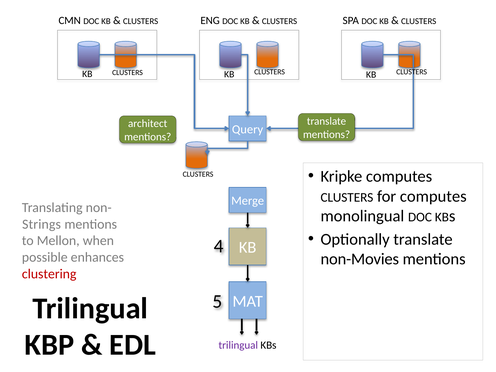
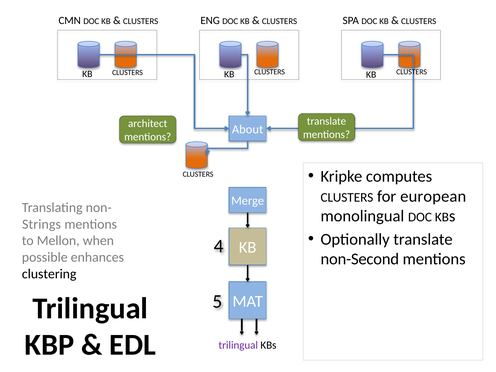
Query: Query -> About (248, 129)
for computes: computes -> european (433, 196)
non-Movies: non-Movies -> non-Second (360, 259)
clustering colour: red -> black (49, 274)
